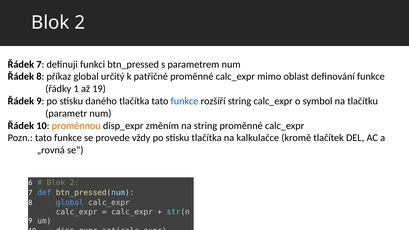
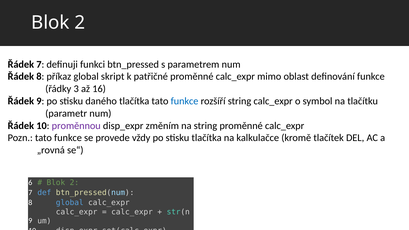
určitý: určitý -> skript (113, 77)
1: 1 -> 3 (76, 89)
19: 19 -> 16 (99, 89)
proměnnou colour: orange -> purple (76, 126)
